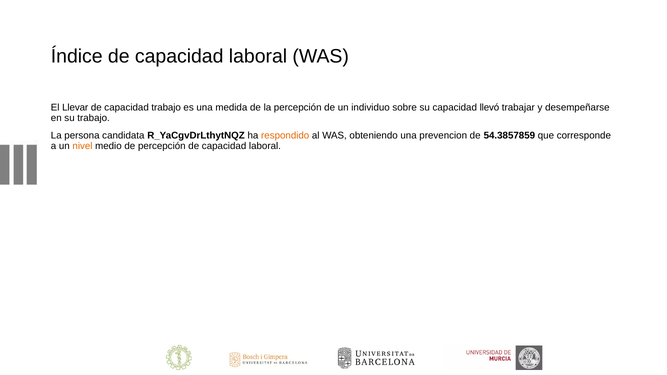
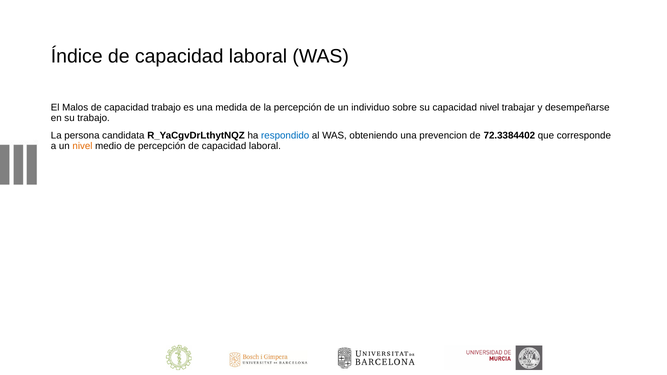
Llevar: Llevar -> Malos (75, 108)
capacidad llevó: llevó -> nivel (489, 108)
respondido colour: orange -> blue (285, 136)
54.3857859: 54.3857859 -> 72.3384402 (509, 136)
